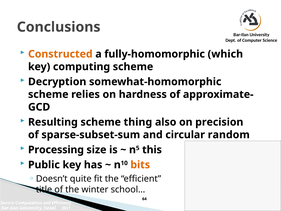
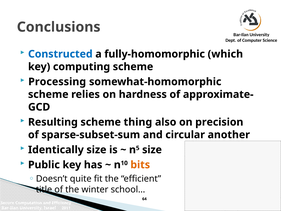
Constructed colour: orange -> blue (60, 54)
Decryption: Decryption -> Processing (57, 82)
random: random -> another (229, 135)
Processing: Processing -> Identically (56, 150)
this: this -> size (152, 150)
